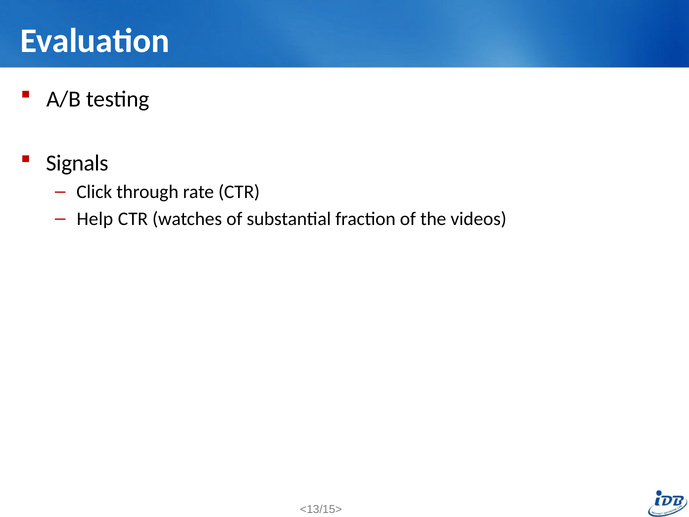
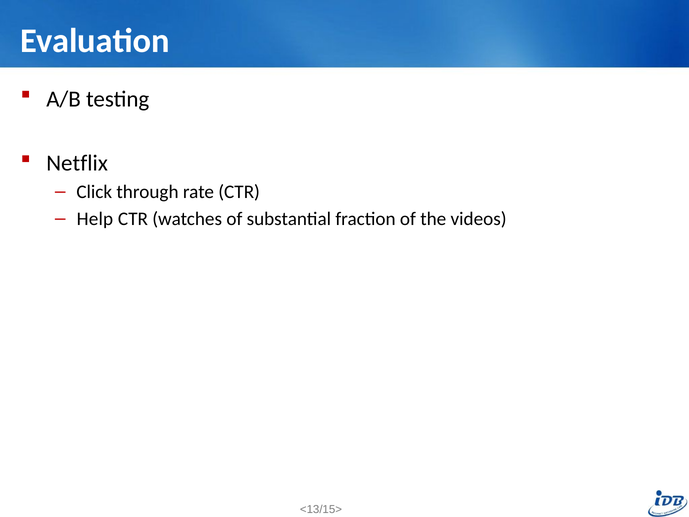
Signals: Signals -> Netflix (77, 163)
